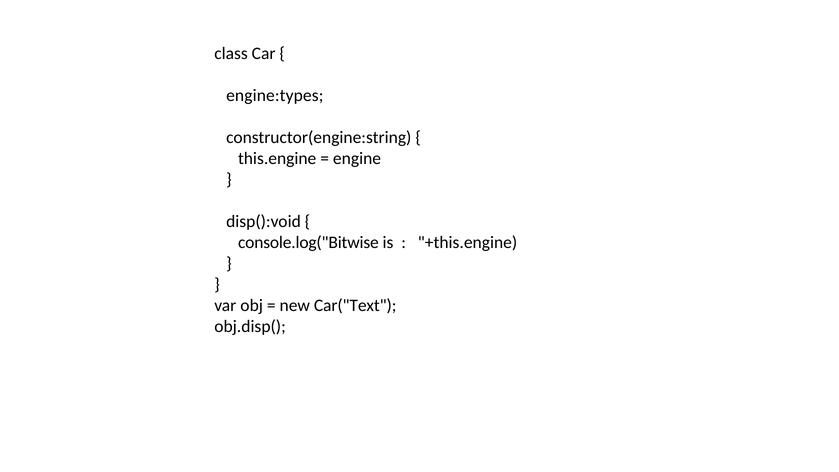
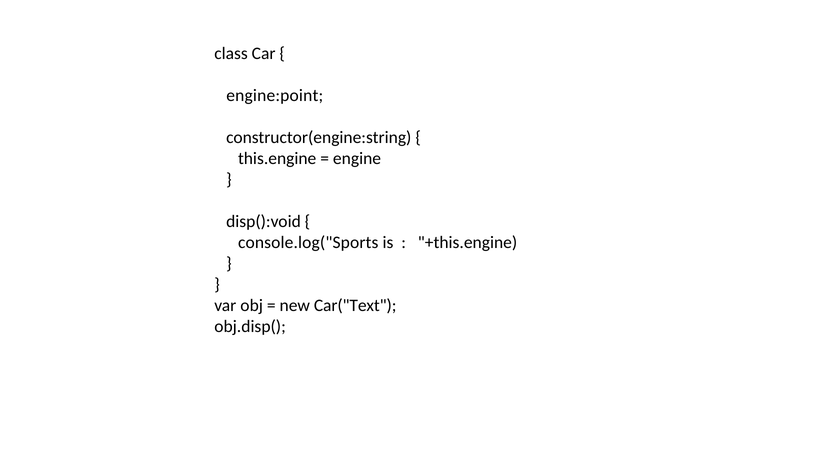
engine:types: engine:types -> engine:point (275, 96)
console.log("Bitwise: console.log("Bitwise -> console.log("Sports (308, 243)
